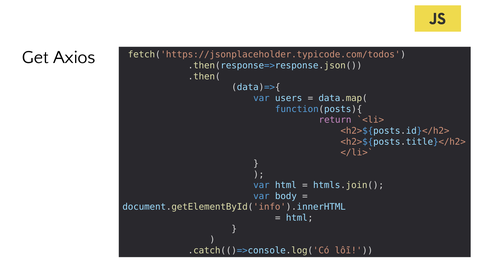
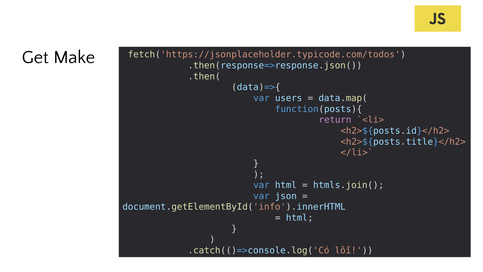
Axios: Axios -> Make (74, 57)
body: body -> json (286, 196)
